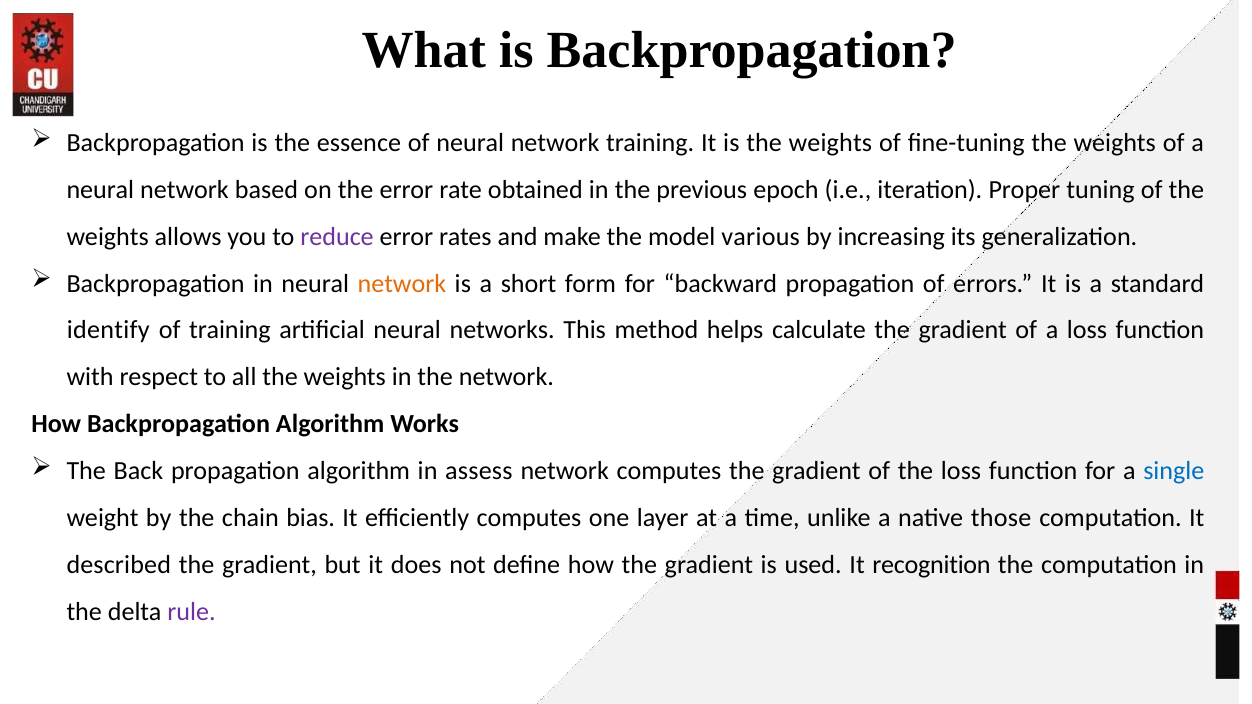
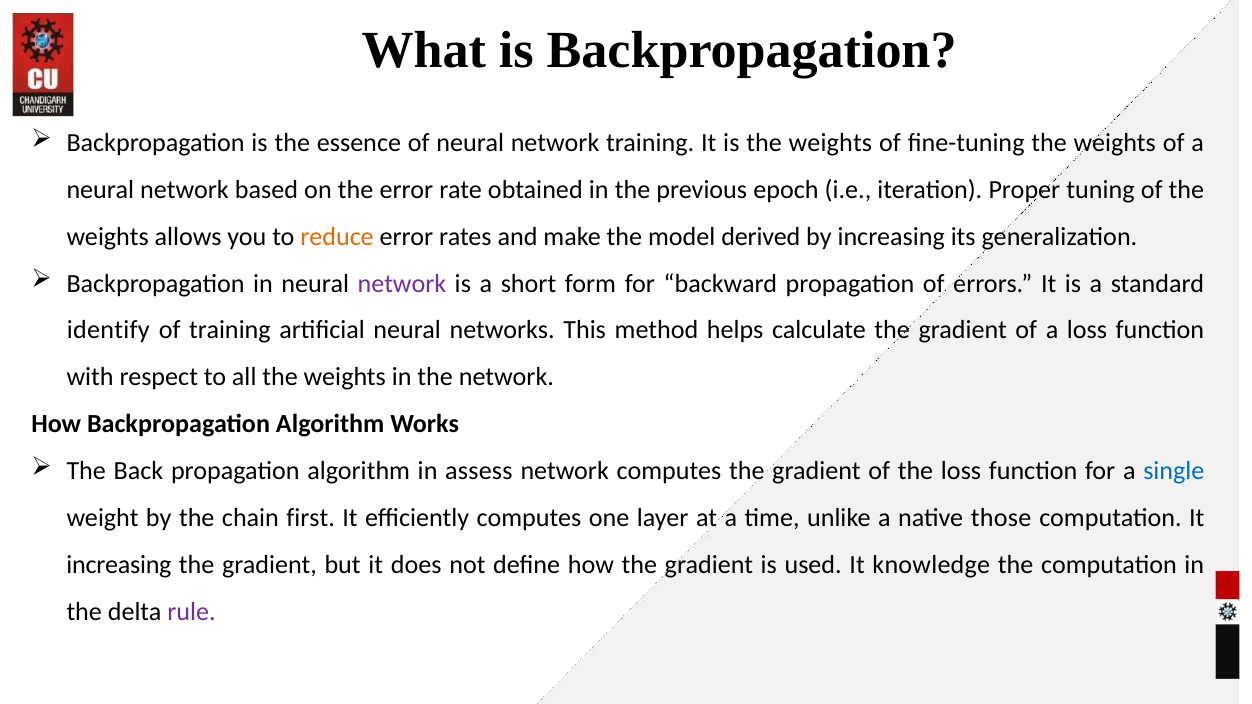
reduce colour: purple -> orange (337, 237)
various: various -> derived (761, 237)
network colour: orange -> purple (402, 284)
bias: bias -> first (311, 518)
described: described -> increasing (119, 565)
recognition: recognition -> knowledge (931, 565)
